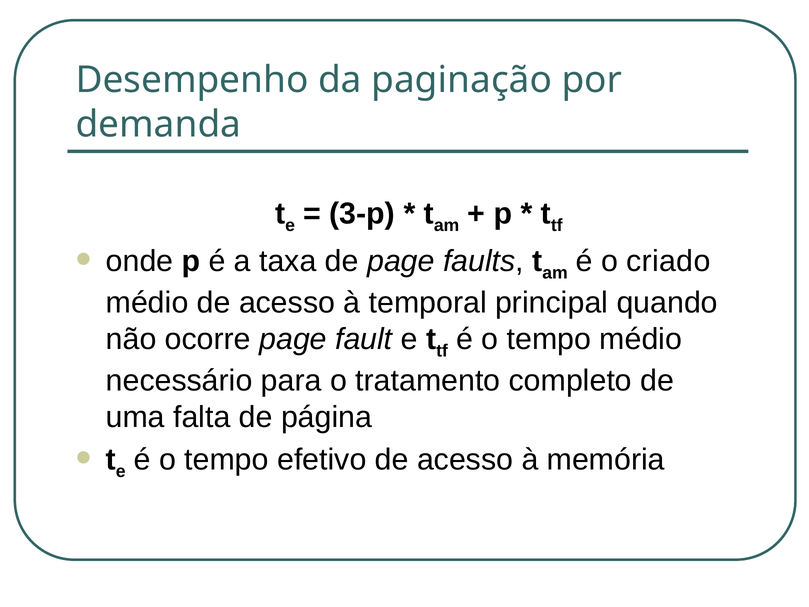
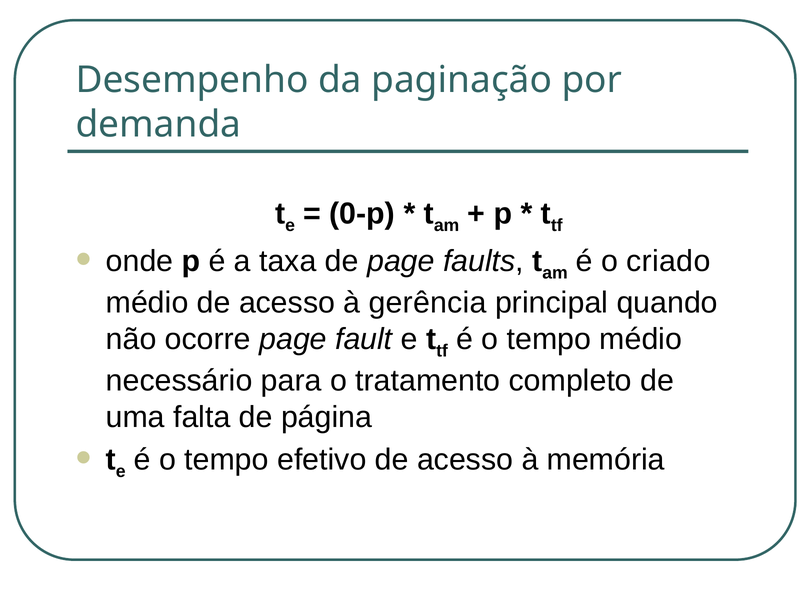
3-p: 3-p -> 0-p (362, 214)
temporal: temporal -> gerência (428, 303)
